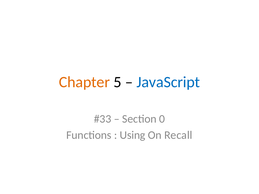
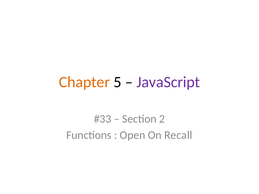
JavaScript colour: blue -> purple (168, 82)
0: 0 -> 2 (162, 119)
Using: Using -> Open (133, 135)
